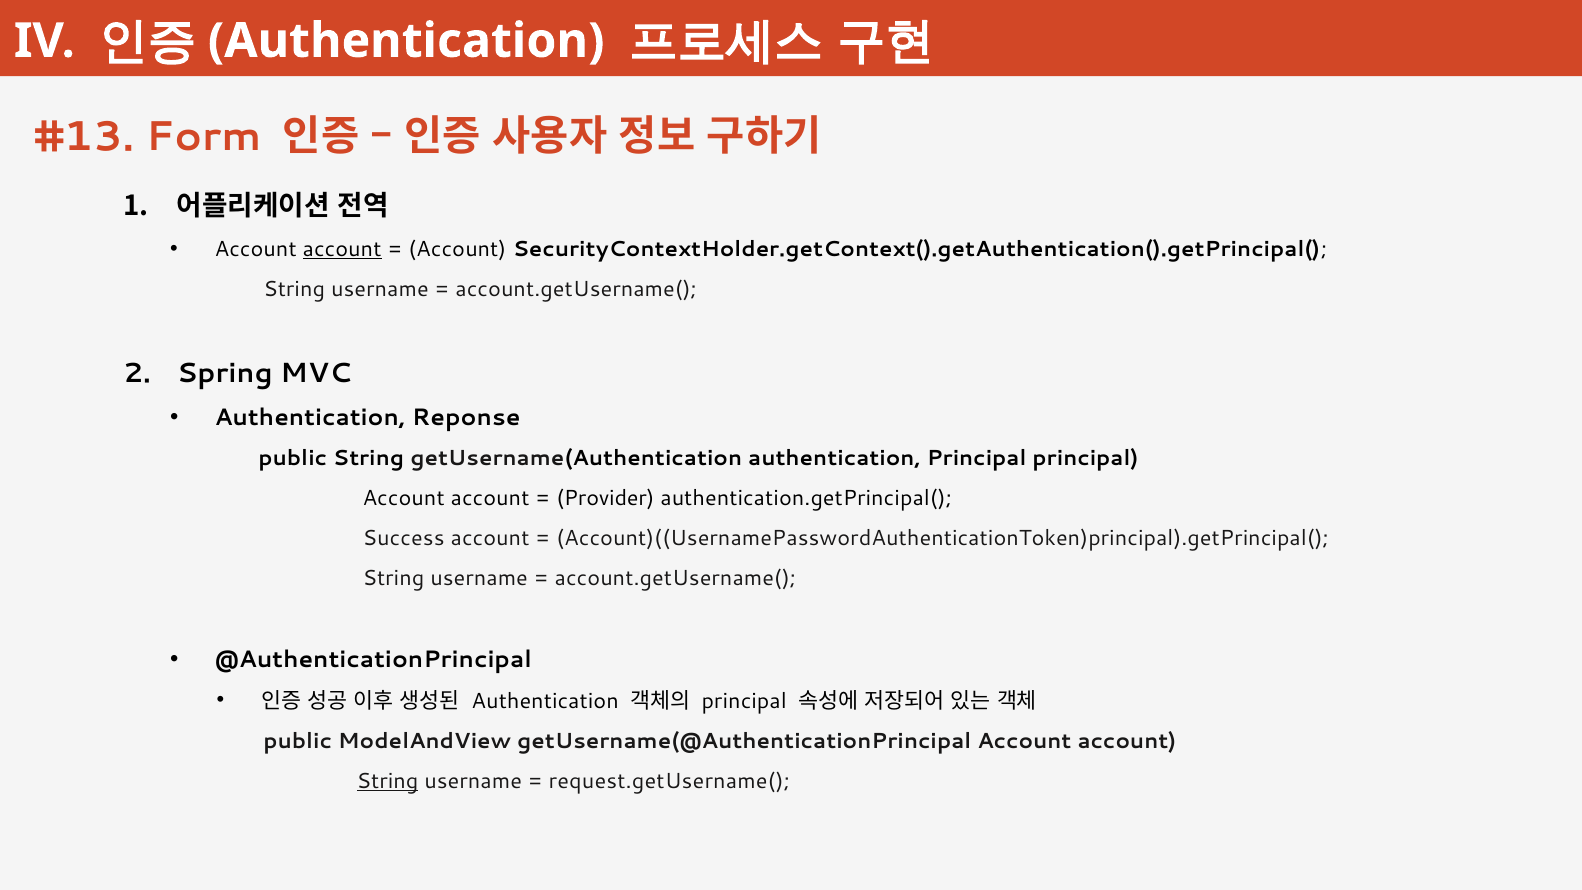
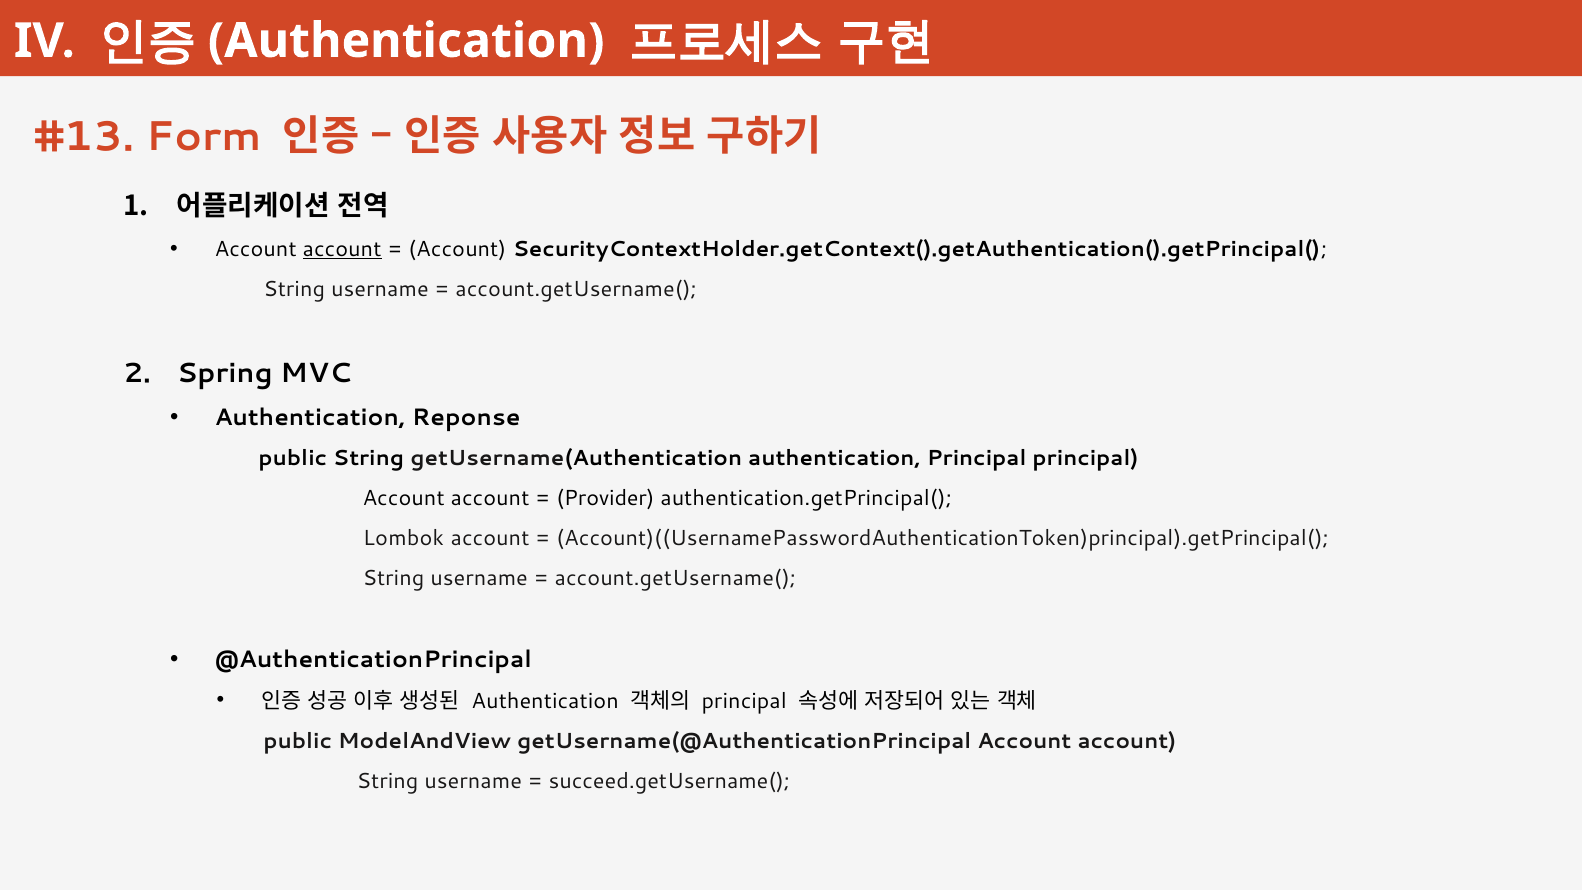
Success: Success -> Lombok (404, 539)
String underline: present -> none (388, 781)
request.getUsername(: request.getUsername( -> succeed.getUsername( (669, 781)
